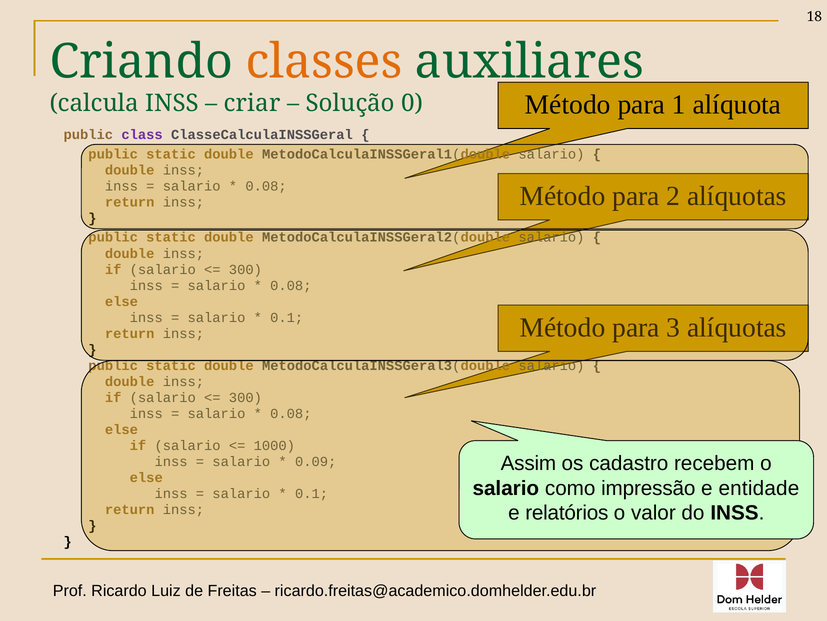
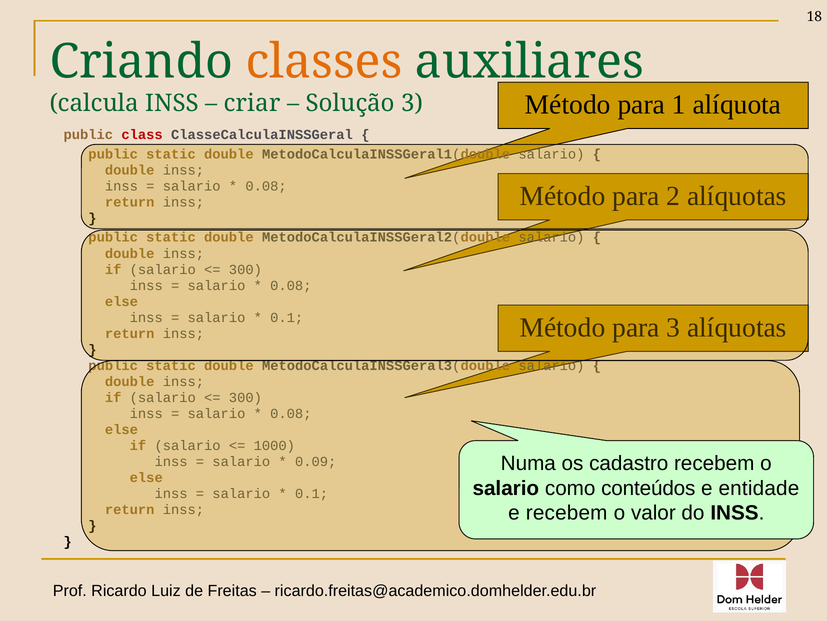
Solução 0: 0 -> 3 (412, 103)
class colour: purple -> red (142, 135)
Assim: Assim -> Numa (528, 463)
impressão: impressão -> conteúdos (648, 488)
e relatórios: relatórios -> recebem (567, 512)
